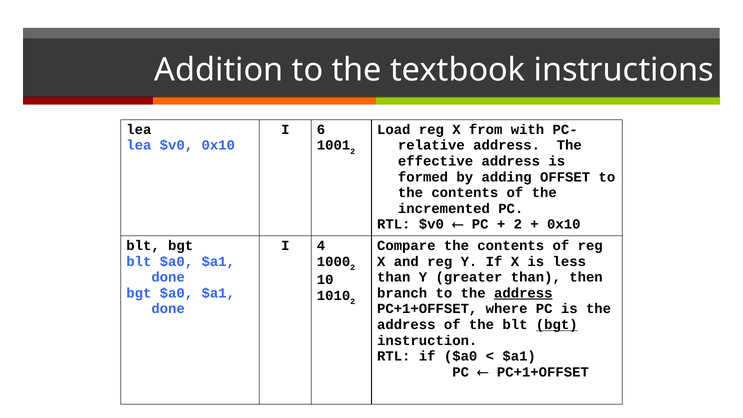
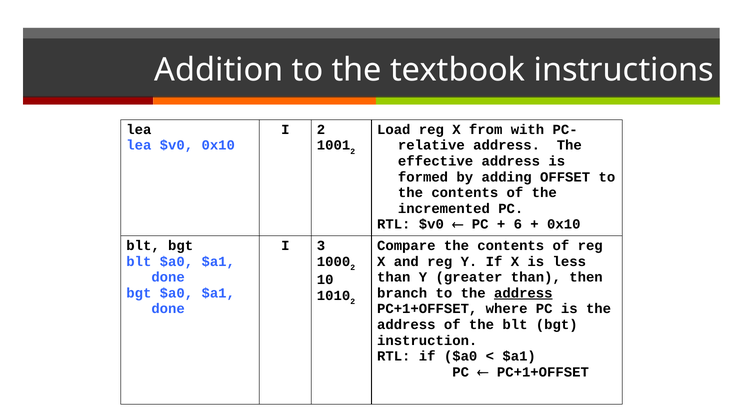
I 6: 6 -> 2 (321, 129)
2: 2 -> 6 (518, 224)
4: 4 -> 3 (321, 246)
bgt underline: present -> none (557, 325)
